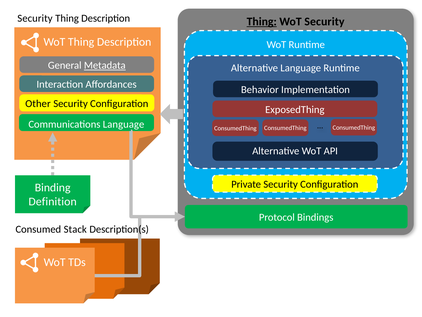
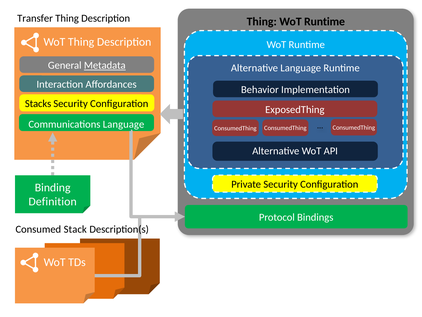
Security: Security -> Transfer (35, 18)
Thing underline: present -> none (262, 22)
Security: Security -> Runtime (325, 22)
Other: Other -> Stacks (38, 103)
